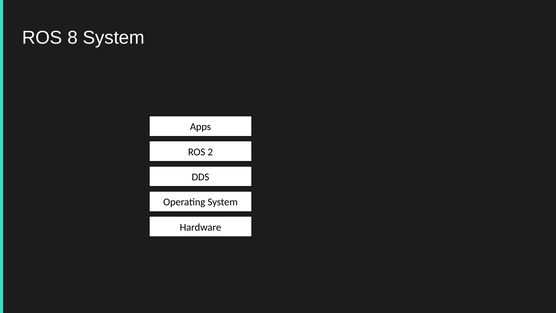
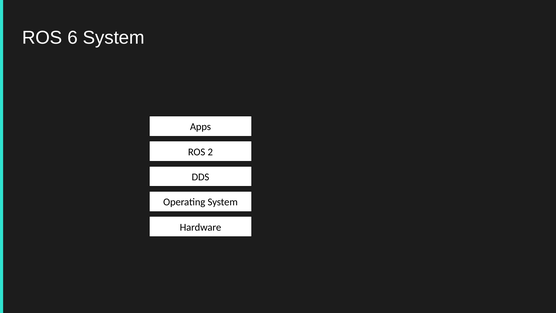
8: 8 -> 6 (73, 38)
